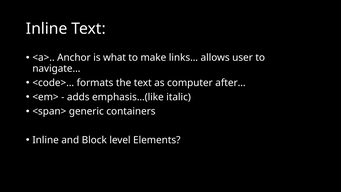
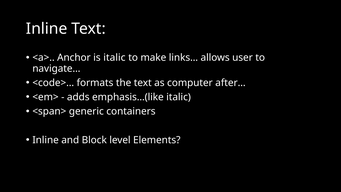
is what: what -> italic (114, 58)
